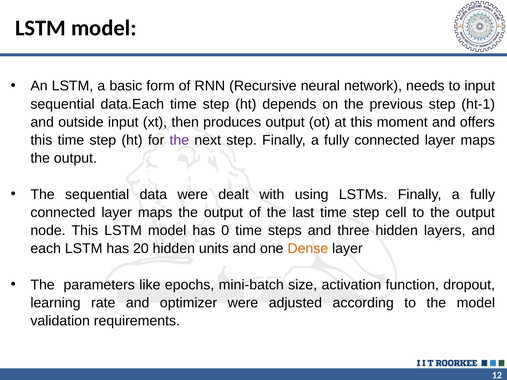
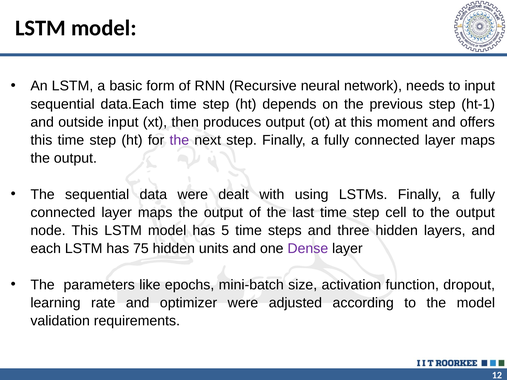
0: 0 -> 5 (225, 231)
20: 20 -> 75 (141, 249)
Dense colour: orange -> purple (308, 249)
